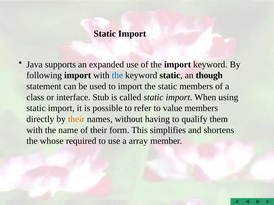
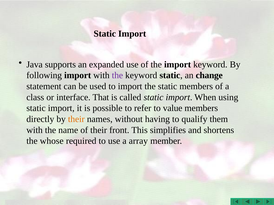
the colour: blue -> purple (117, 76)
though: though -> change (209, 76)
Stub: Stub -> That (101, 97)
form: form -> front (119, 130)
